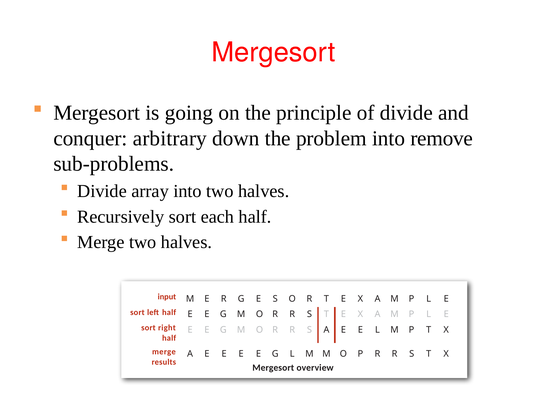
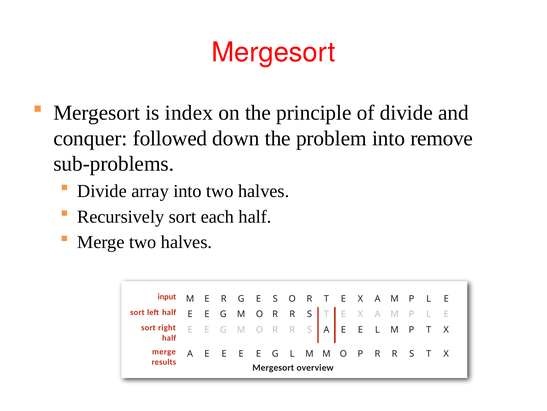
going: going -> index (189, 113)
arbitrary: arbitrary -> followed (170, 138)
